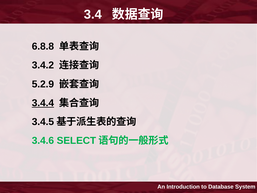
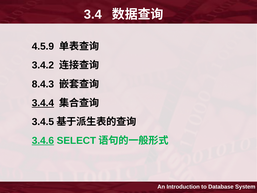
6.8.8: 6.8.8 -> 4.5.9 (43, 46)
5.2.9: 5.2.9 -> 8.4.3 (43, 84)
3.4.6 underline: none -> present (43, 140)
